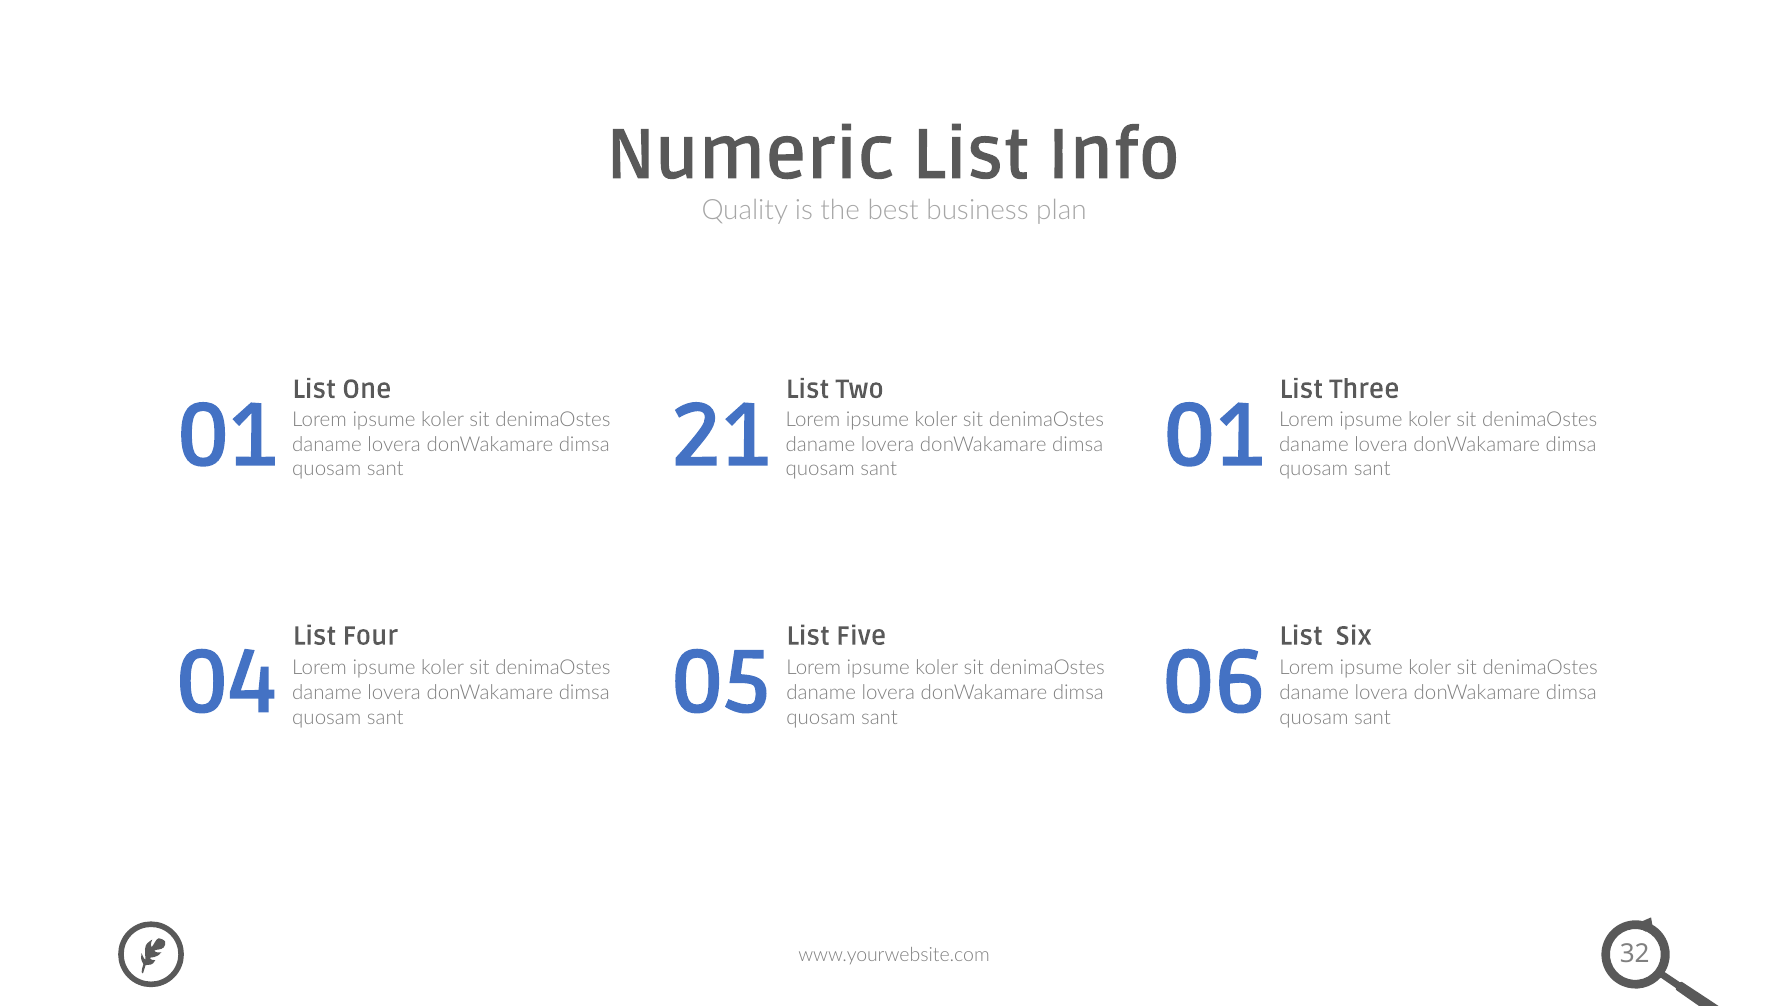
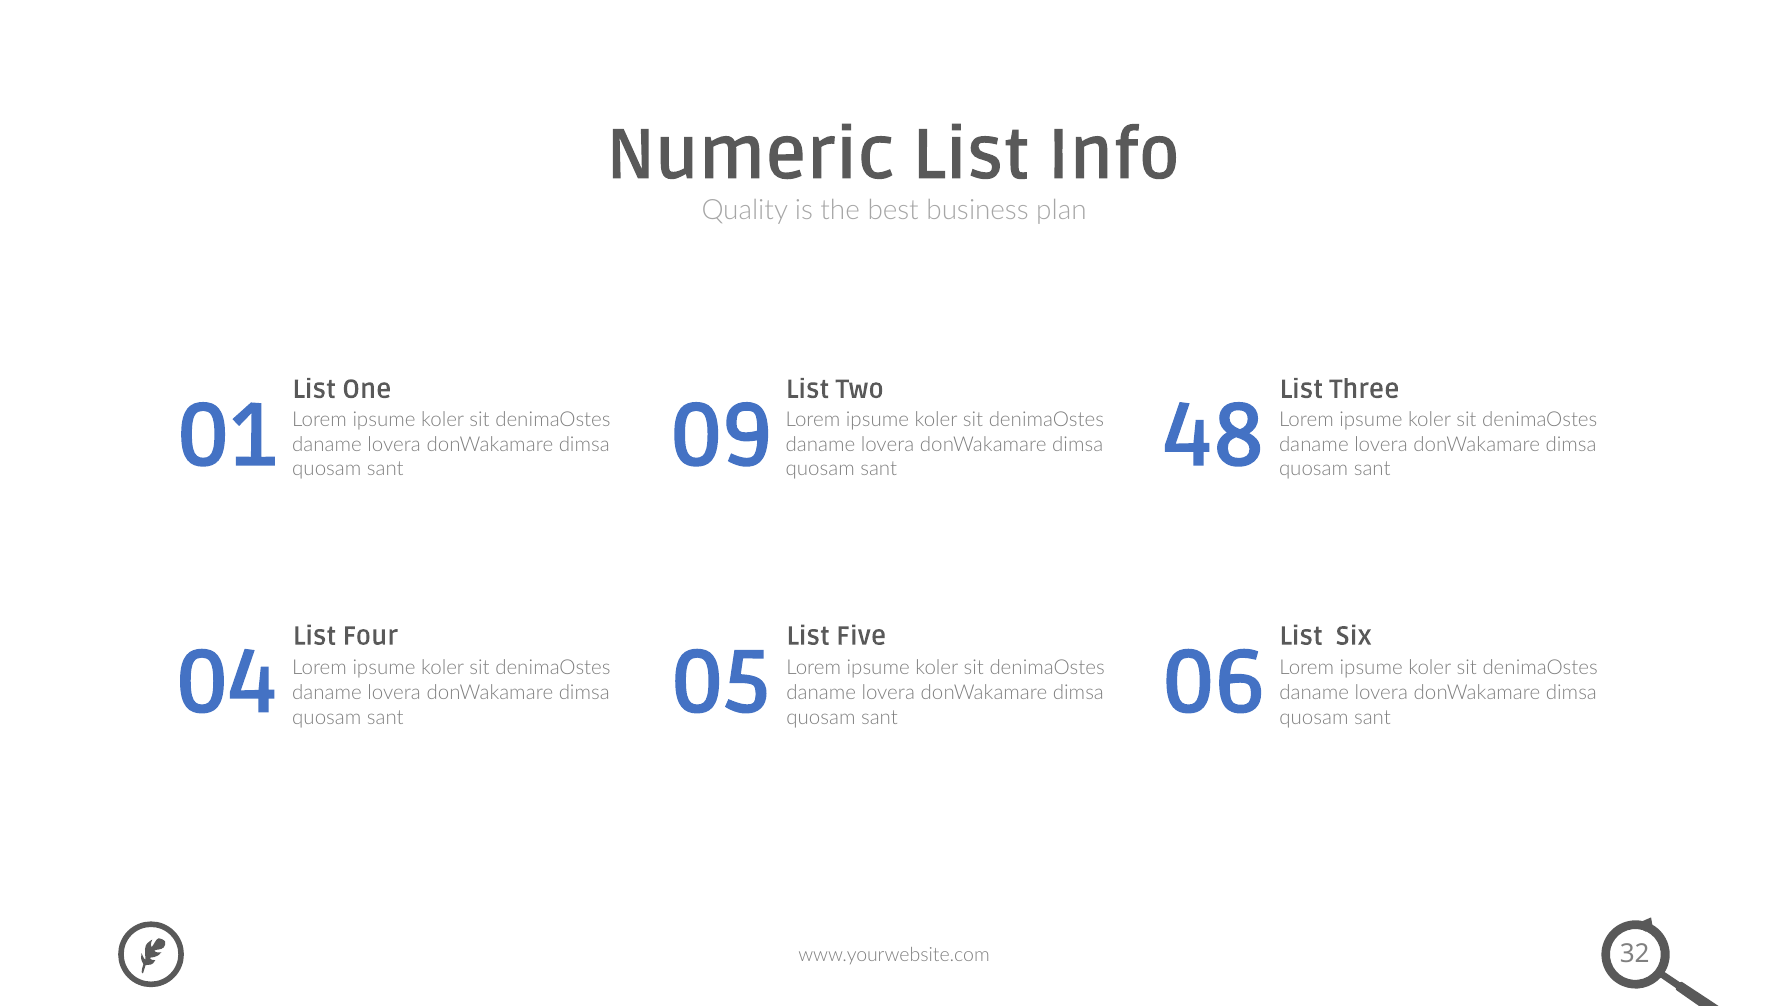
21: 21 -> 09 (721, 436)
01: 01 -> 48 (1213, 436)
